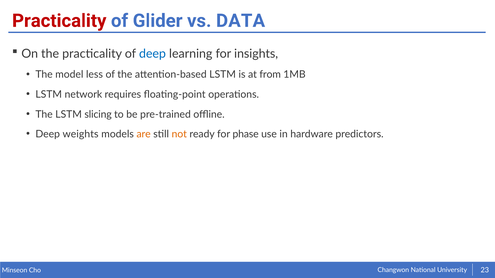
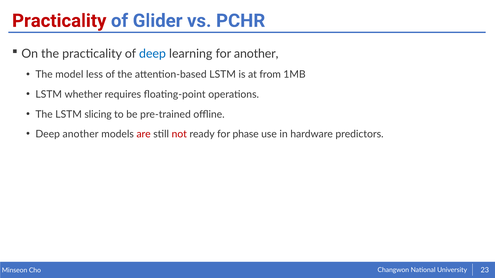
DATA: DATA -> PCHR (241, 21)
for insights: insights -> another (256, 54)
network: network -> whether (83, 95)
Deep weights: weights -> another (81, 134)
are colour: orange -> red (144, 134)
not colour: orange -> red (179, 134)
